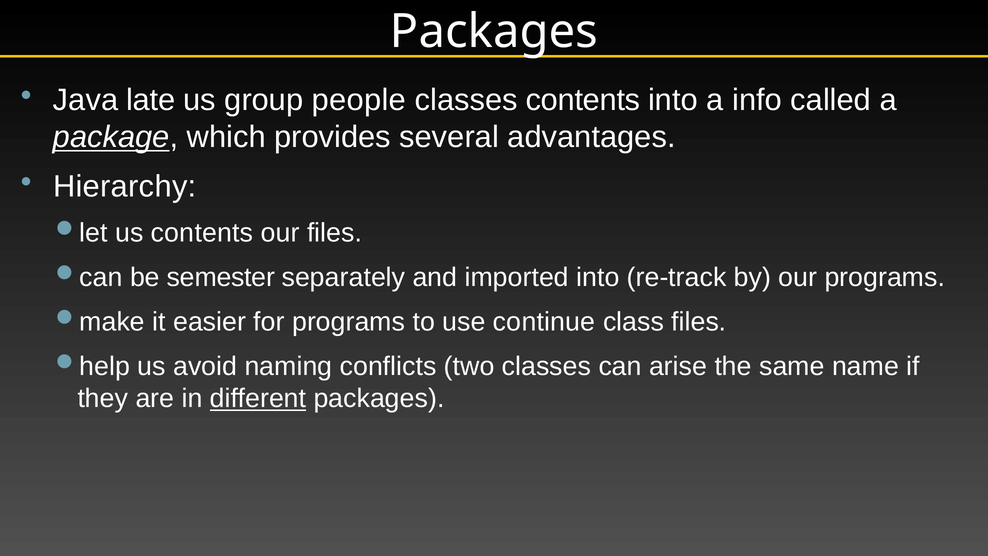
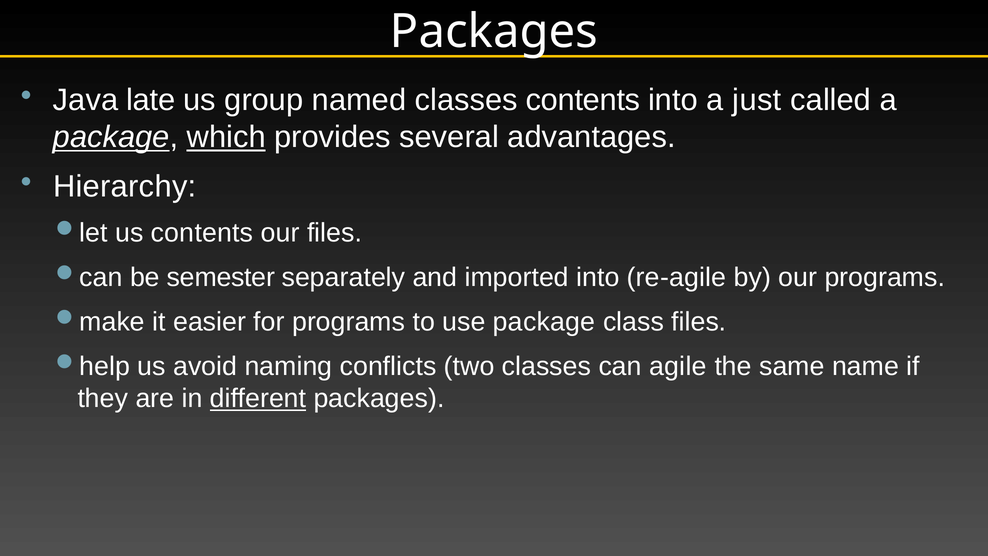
people: people -> named (359, 100)
info: info -> just (757, 100)
which underline: none -> present (226, 137)
re-track: re-track -> re-agile (677, 277)
use continue: continue -> package (544, 322)
arise: arise -> agile (678, 366)
